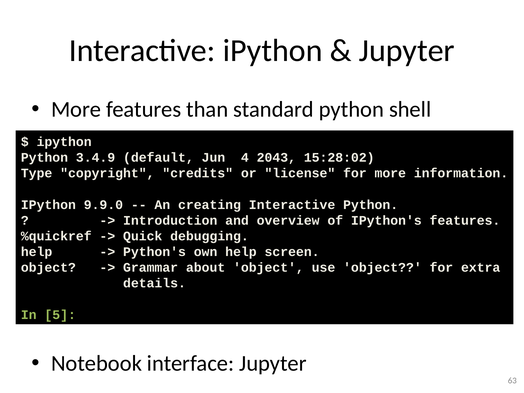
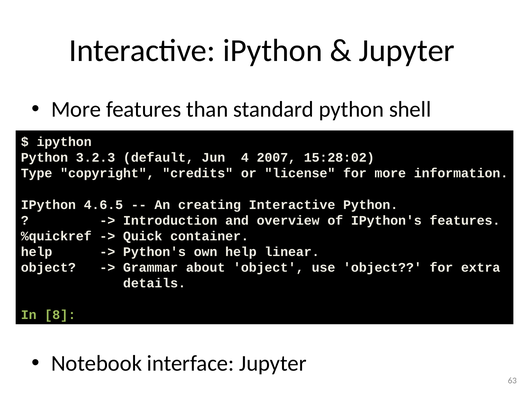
3.4.9: 3.4.9 -> 3.2.3 (96, 158)
2043: 2043 -> 2007 (276, 158)
9.9.0: 9.9.0 -> 4.6.5 (103, 205)
debugging: debugging -> container (210, 236)
screen: screen -> linear (292, 252)
5: 5 -> 8 (60, 315)
